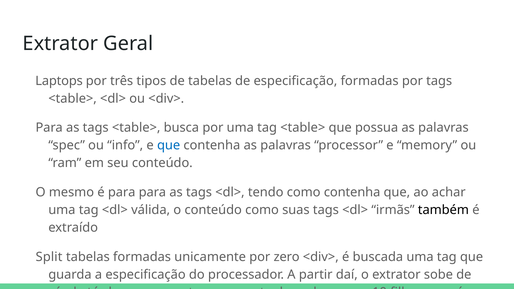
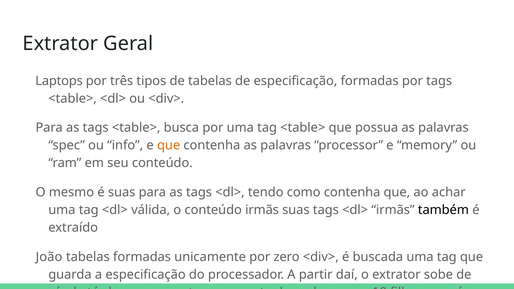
que colour: blue -> orange (169, 145)
é para: para -> suas (122, 192)
conteúdo como: como -> irmãs (262, 210)
Split: Split -> João (49, 257)
